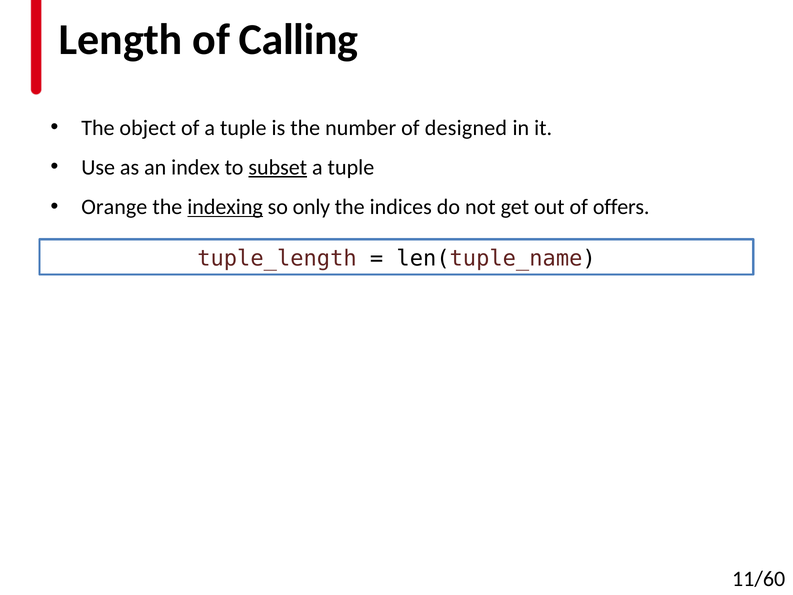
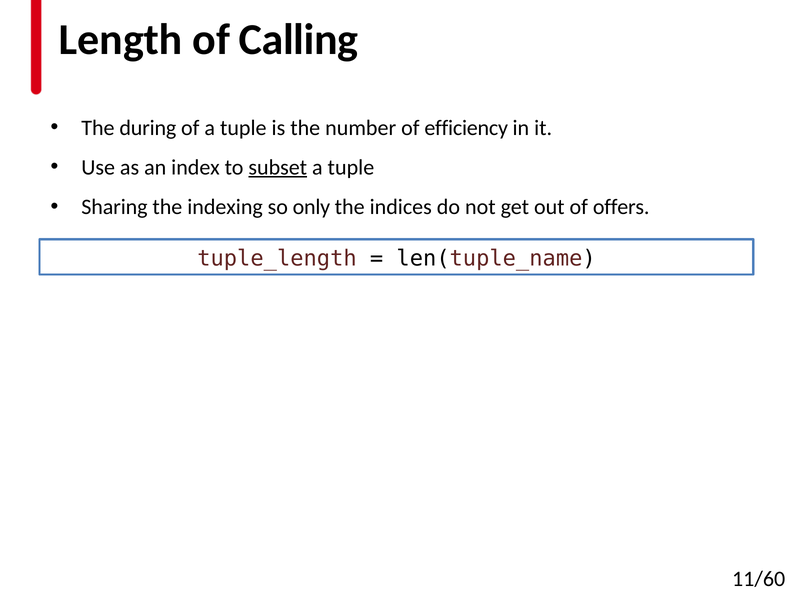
object: object -> during (148, 128)
designed: designed -> efficiency (466, 128)
Orange: Orange -> Sharing (114, 207)
indexing underline: present -> none (225, 207)
